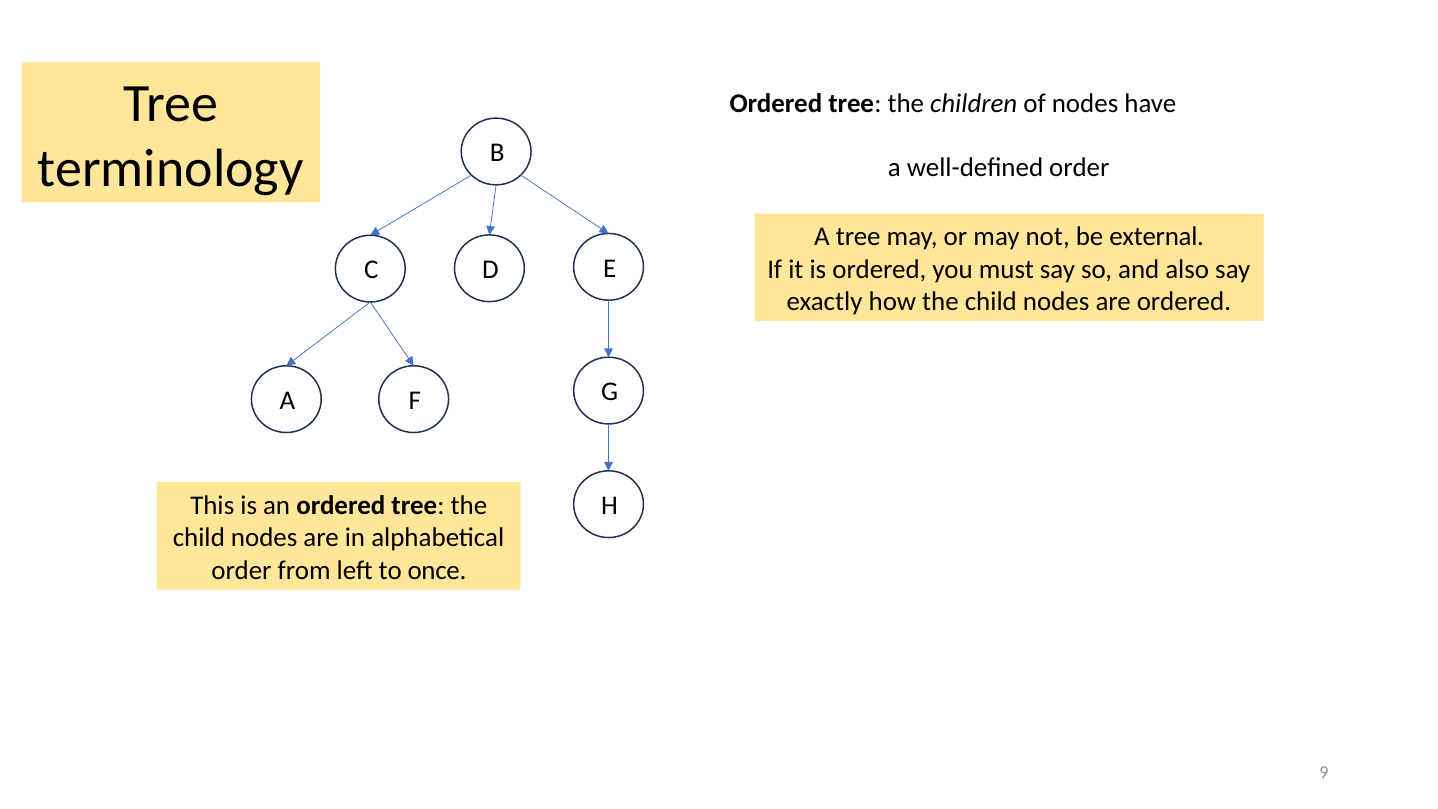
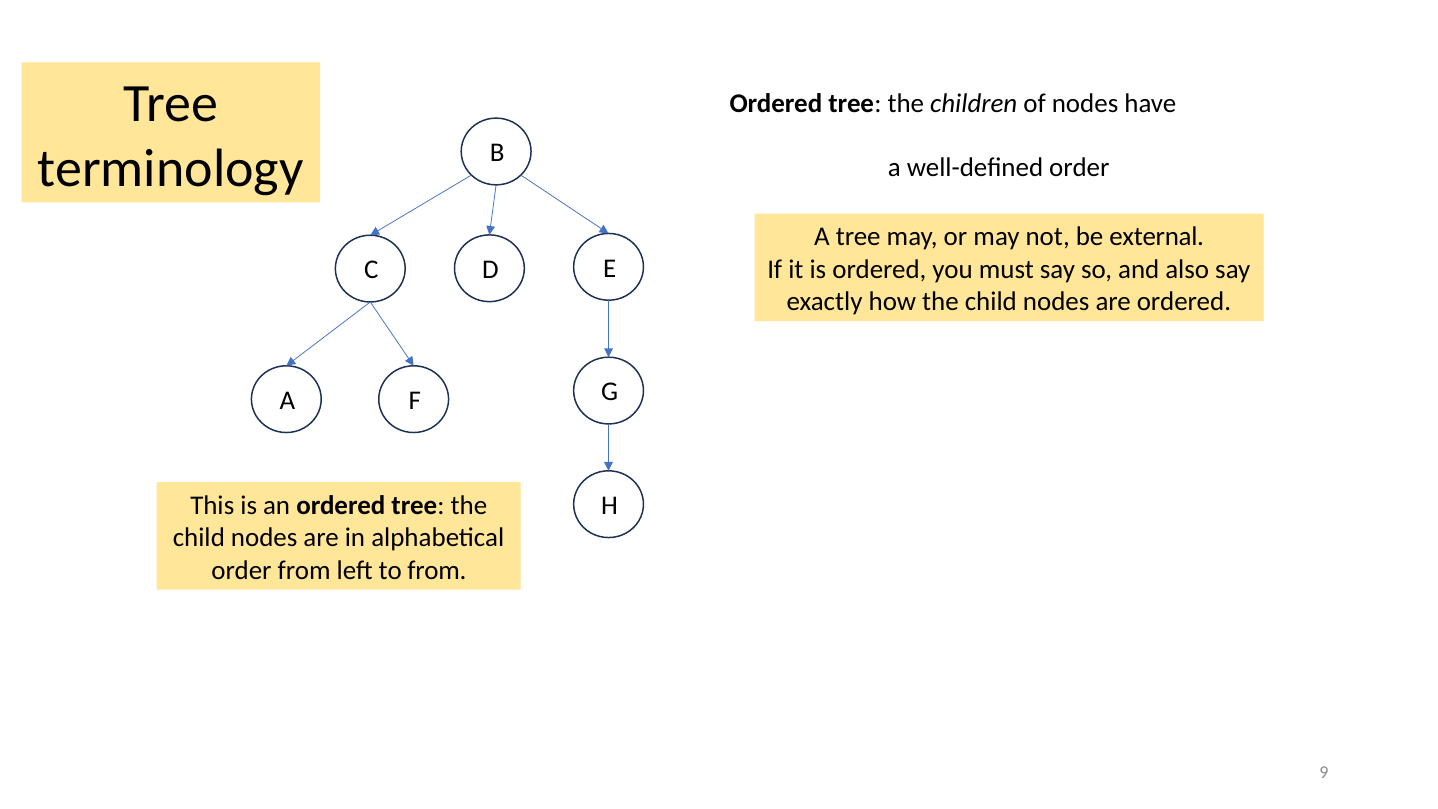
to once: once -> from (437, 570)
